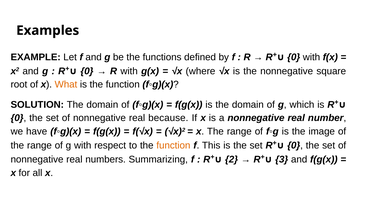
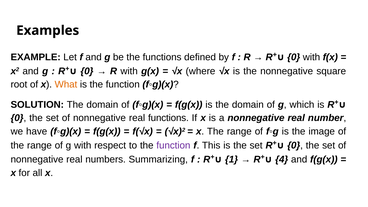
real because: because -> functions (168, 118)
function colour: orange -> purple (173, 145)
2: 2 -> 1 (232, 159)
3: 3 -> 4 (282, 159)
